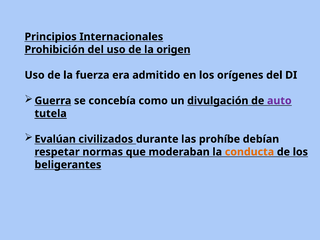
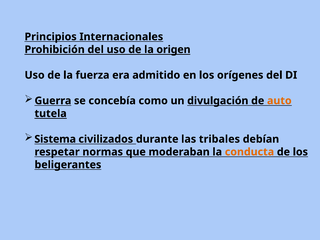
auto colour: purple -> orange (279, 101)
Evalúan: Evalúan -> Sistema (55, 139)
prohíbe: prohíbe -> tribales (219, 139)
